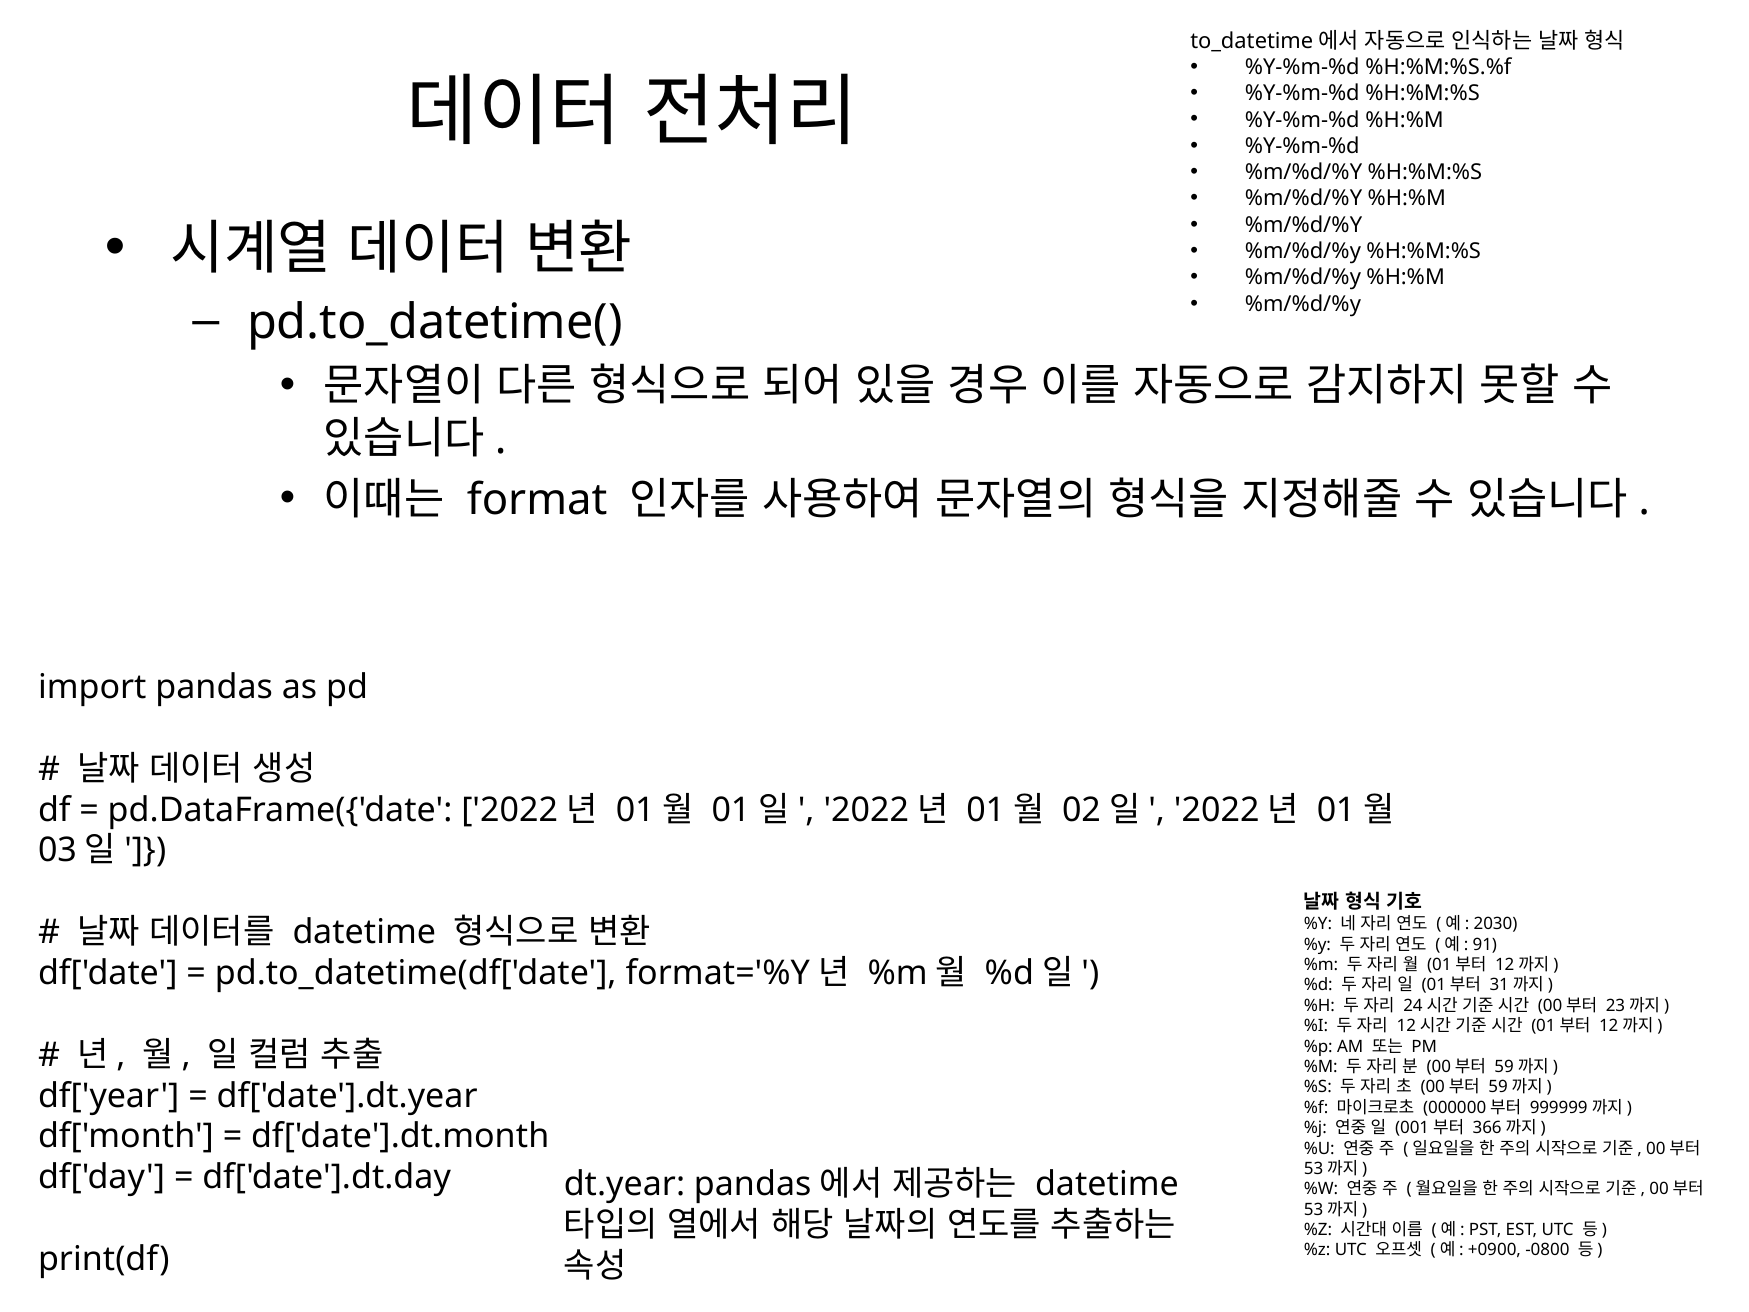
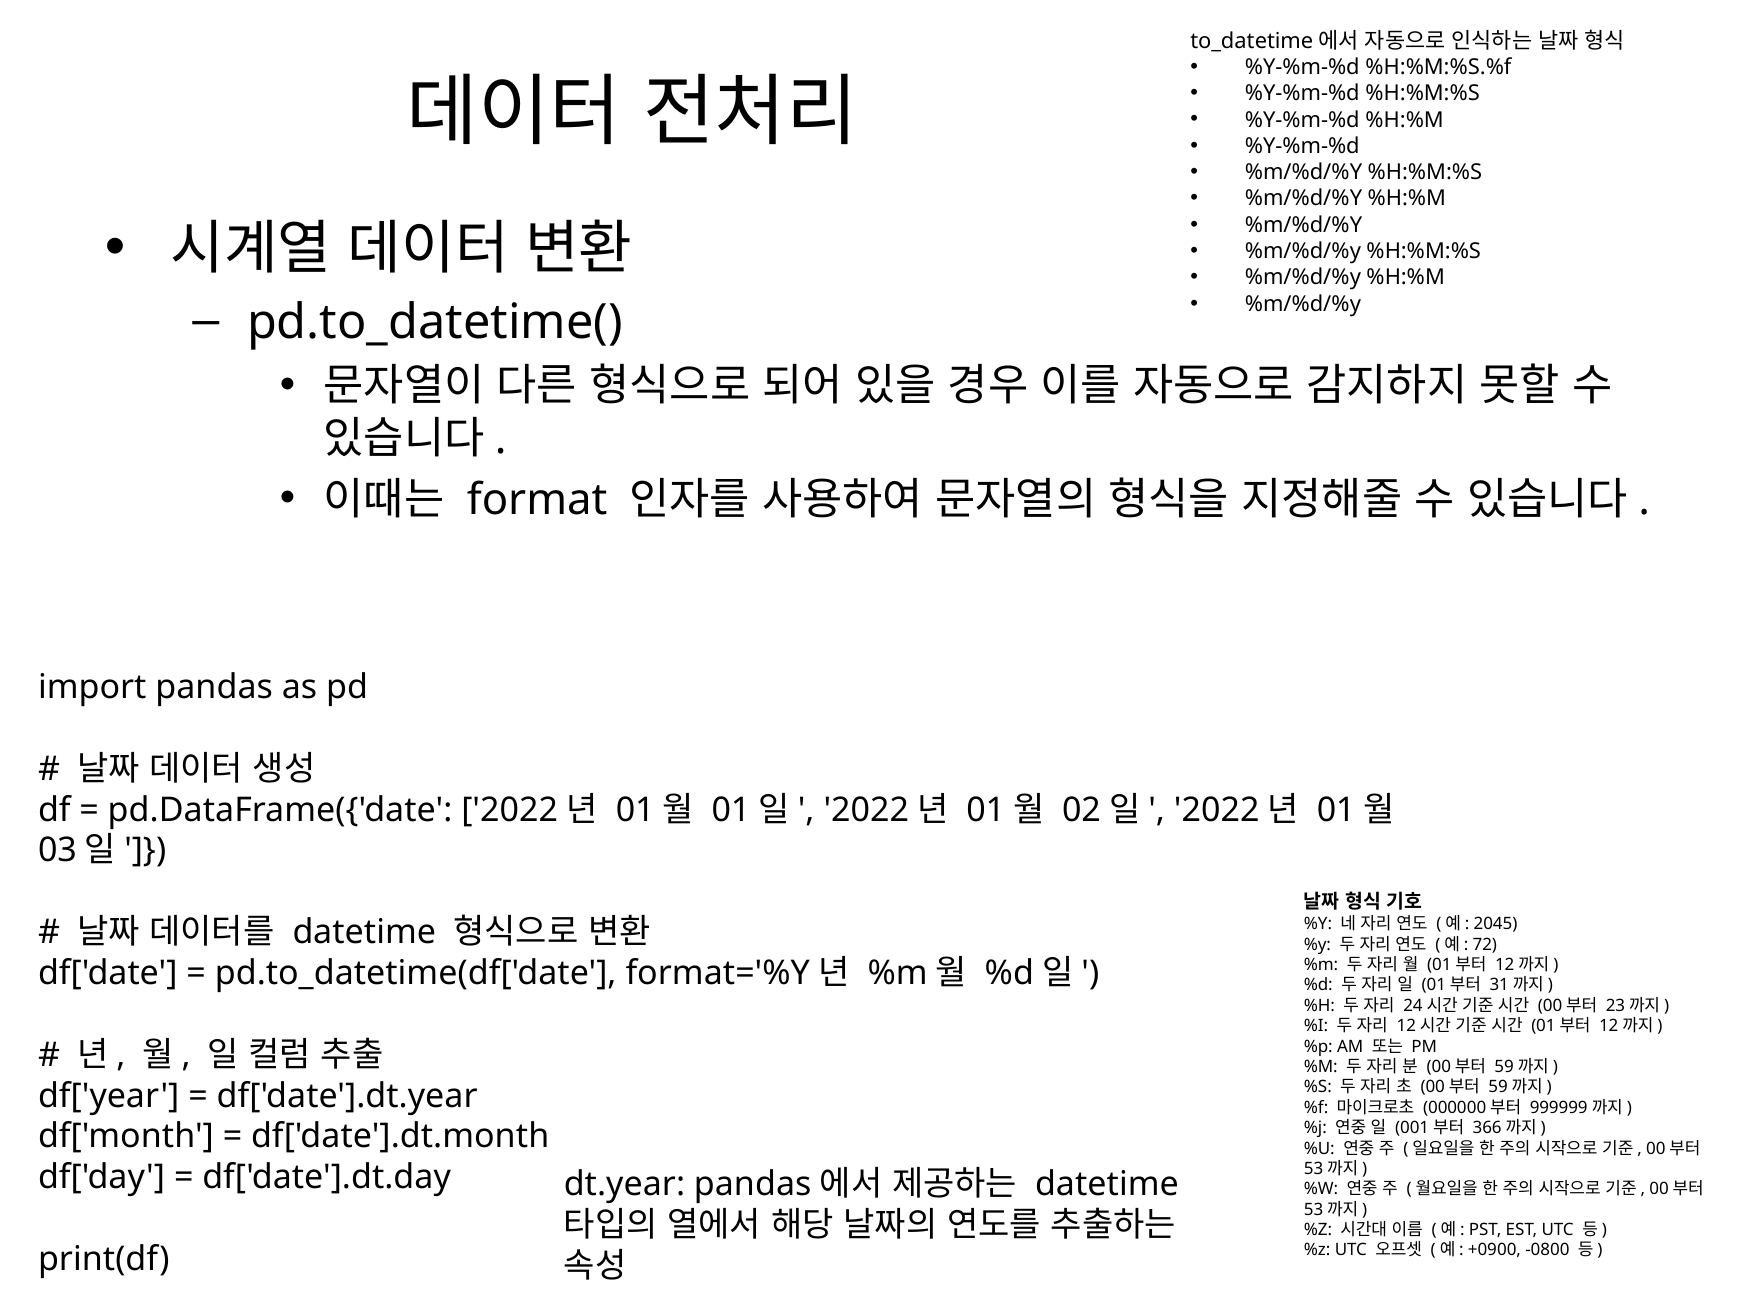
2030: 2030 -> 2045 (1496, 924)
91: 91 -> 72 (1485, 944)
